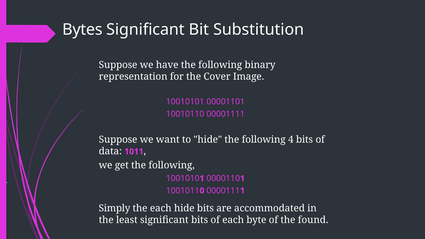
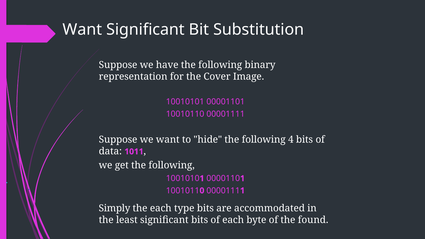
Bytes: Bytes -> Want (82, 30)
each hide: hide -> type (184, 208)
